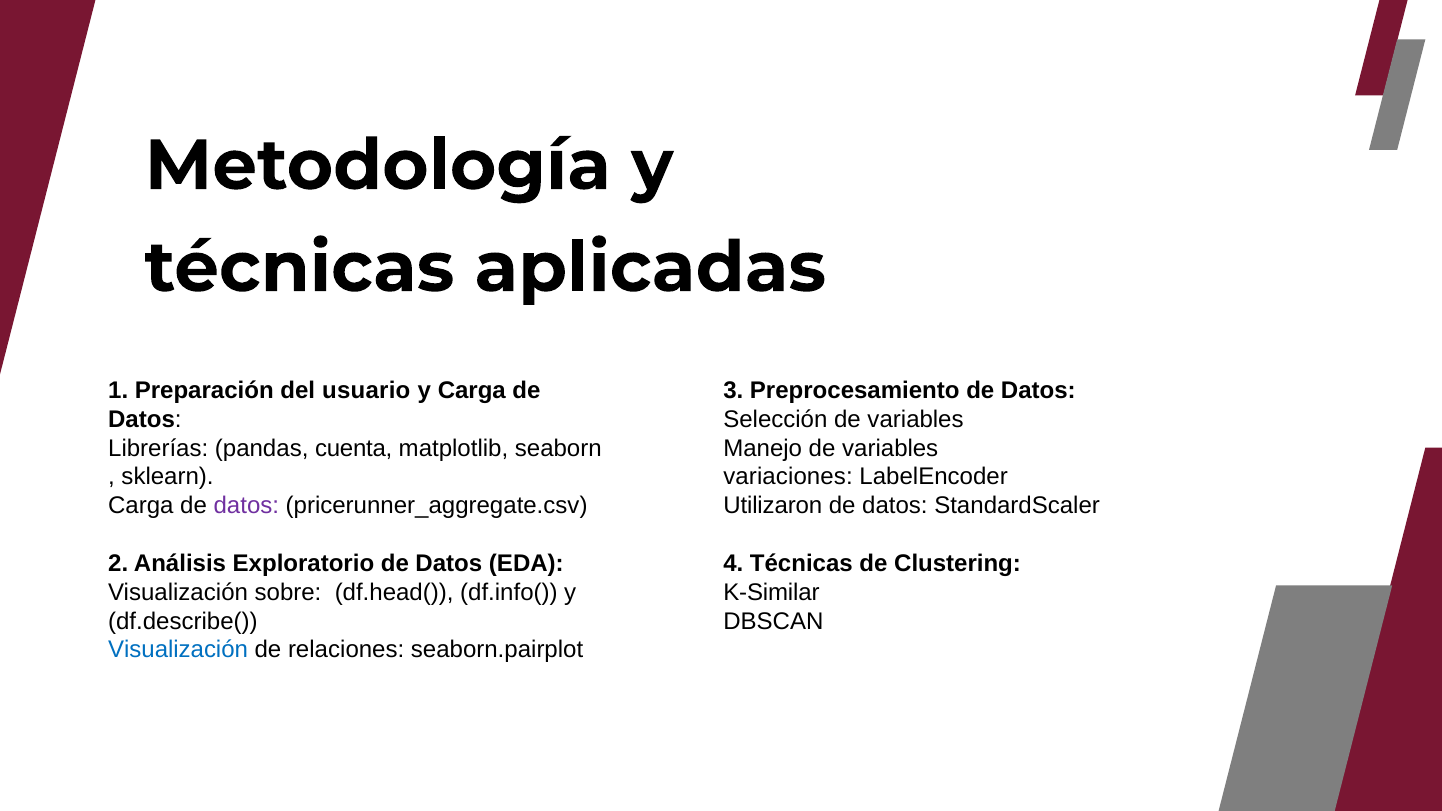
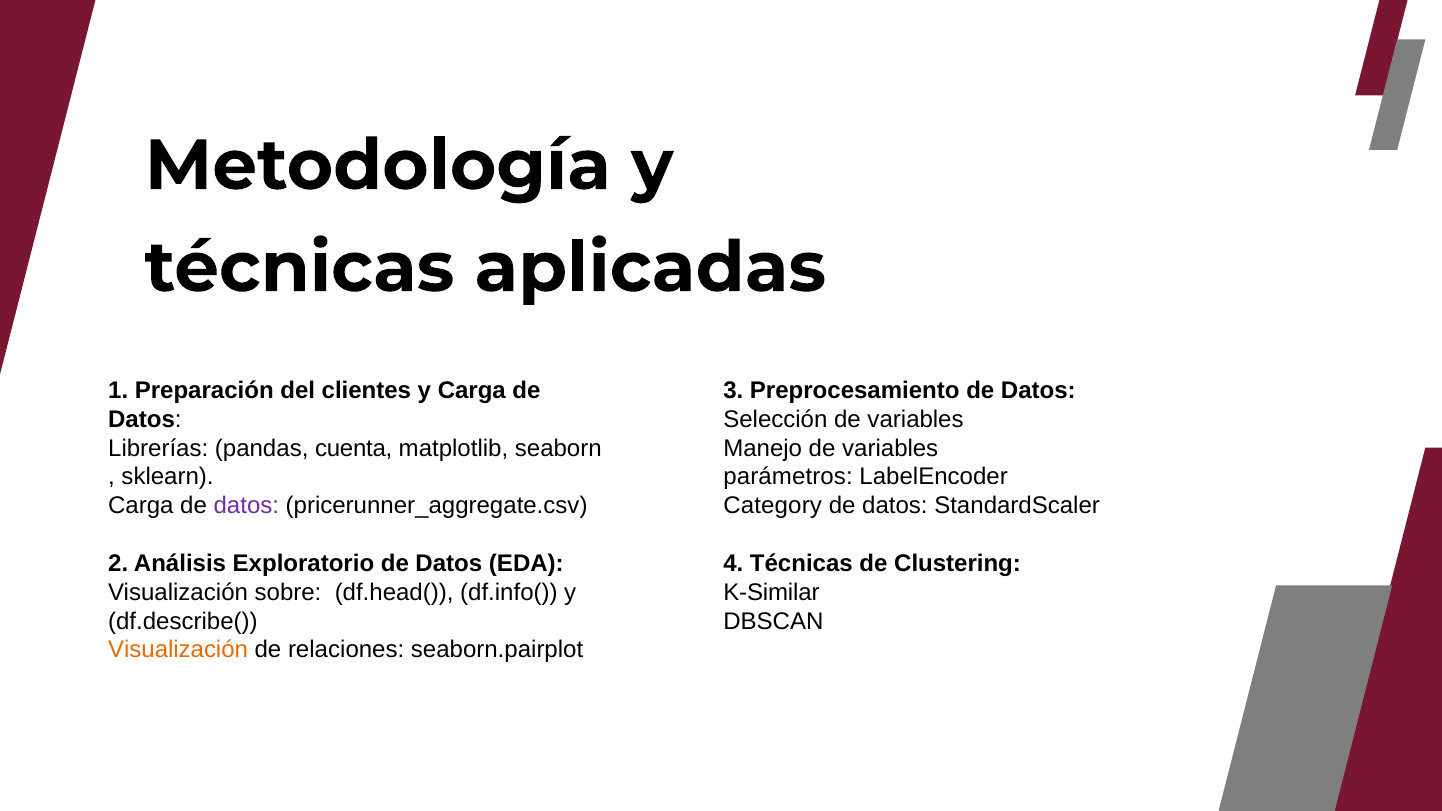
usuario: usuario -> clientes (366, 391)
variaciones: variaciones -> parámetros (788, 477)
Utilizaron: Utilizaron -> Category (773, 506)
Visualización colour: blue -> orange (178, 650)
